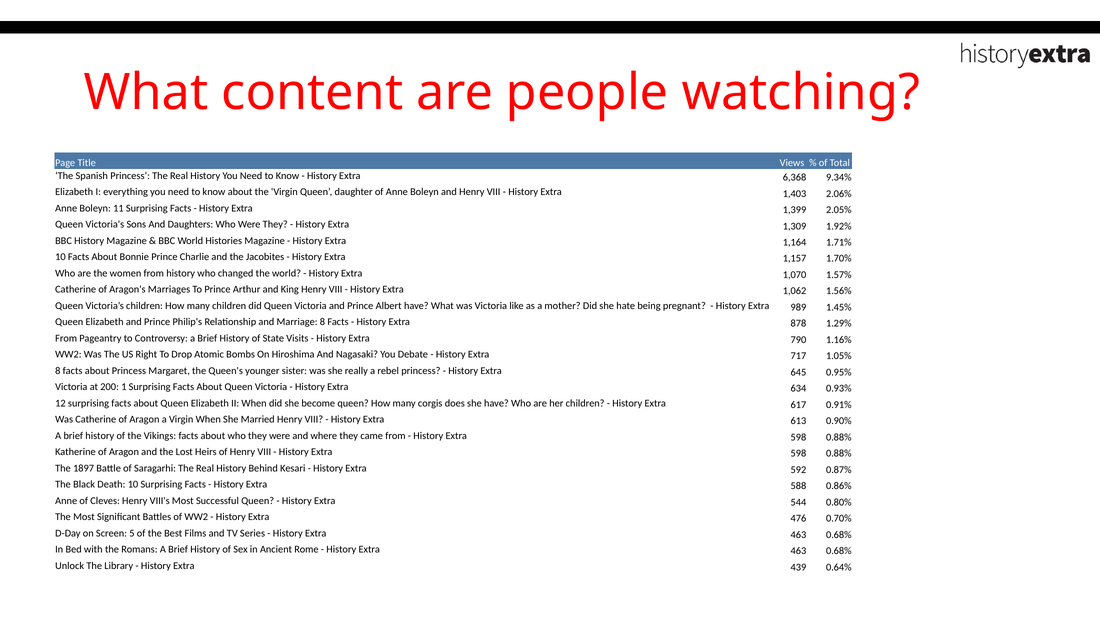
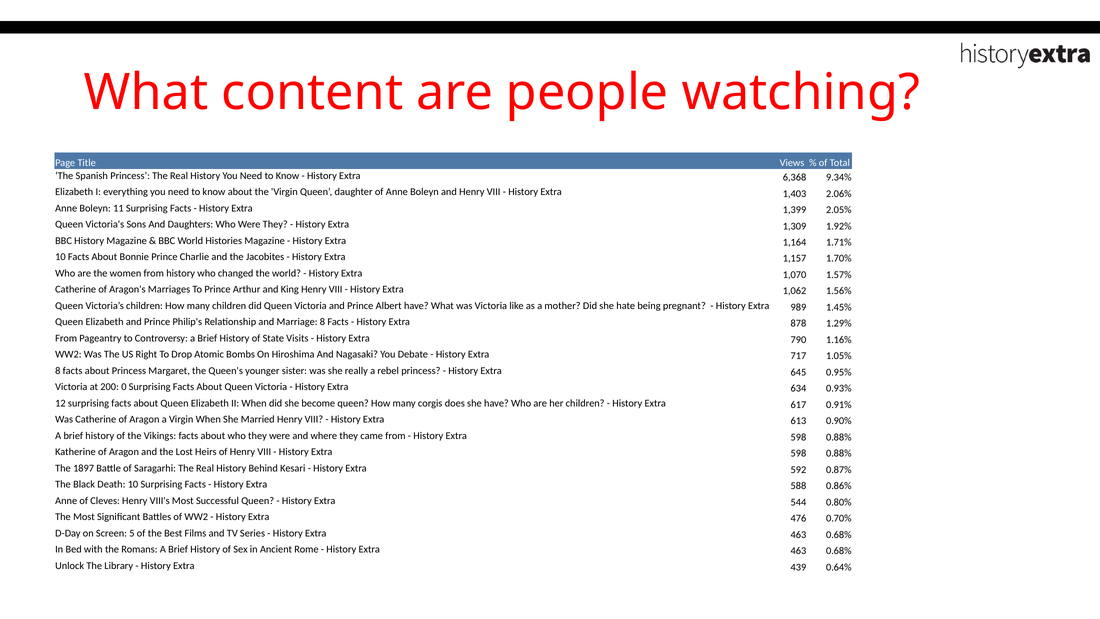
1: 1 -> 0 (124, 387)
